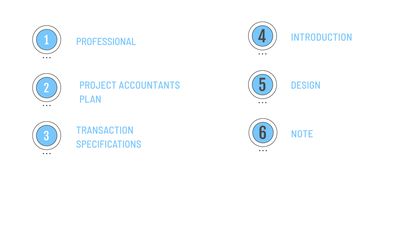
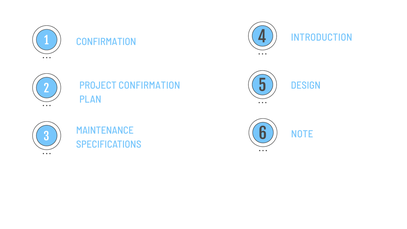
PROFESSIONAL: PROFESSIONAL -> CONFIRMATION (106, 42)
PROJECT ACCOUNTANTS: ACCOUNTANTS -> CONFIRMATION (149, 85)
TRANSACTION: TRANSACTION -> MAINTENANCE (105, 130)
